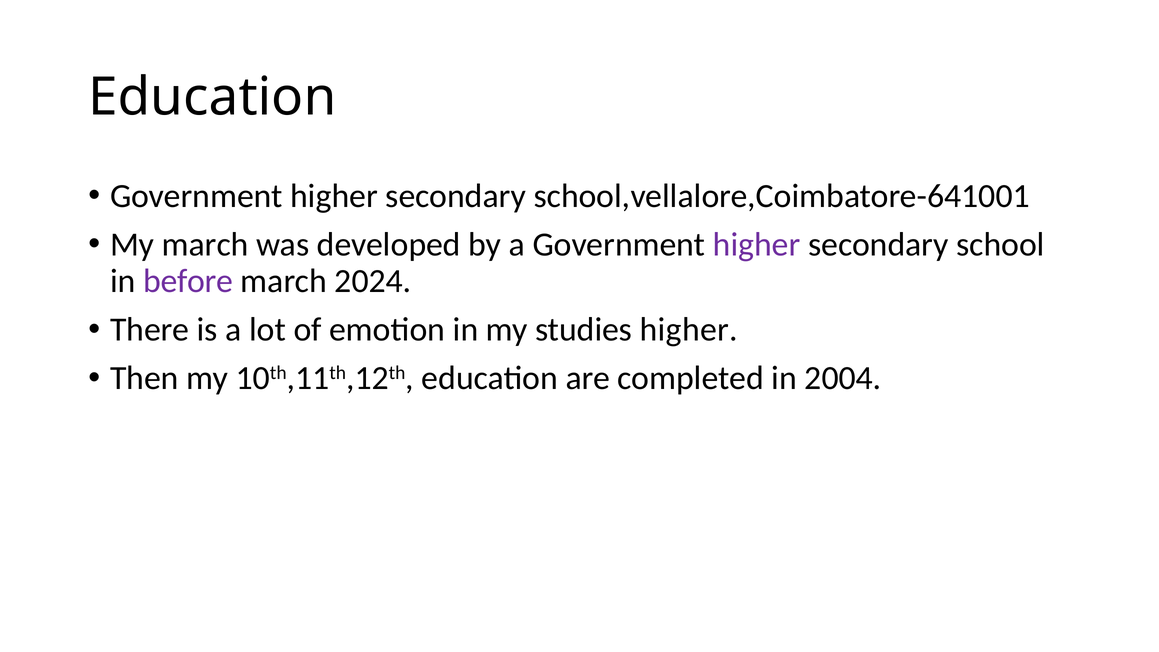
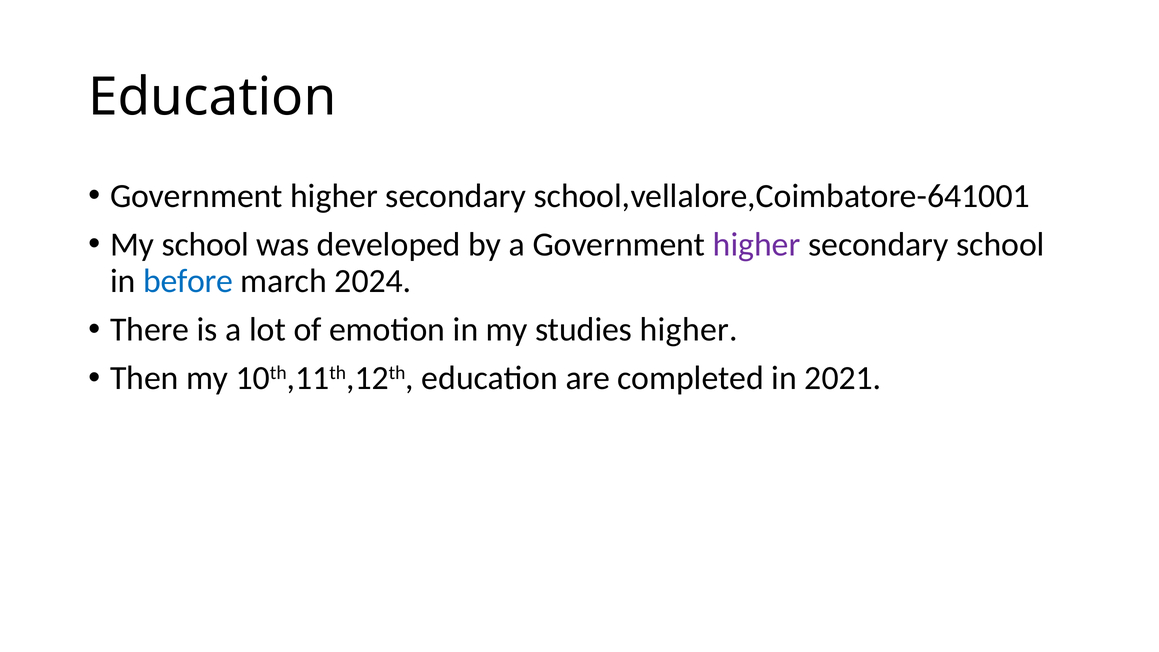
My march: march -> school (205, 245)
before colour: purple -> blue (188, 281)
2004: 2004 -> 2021 (843, 378)
